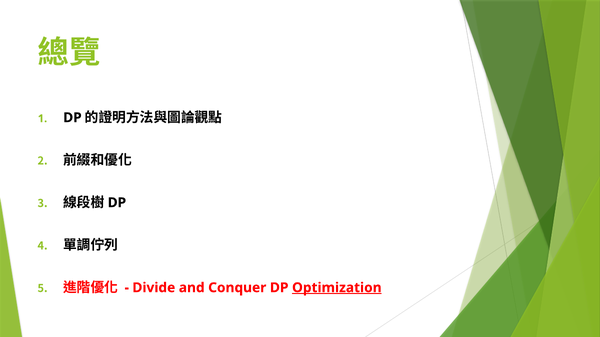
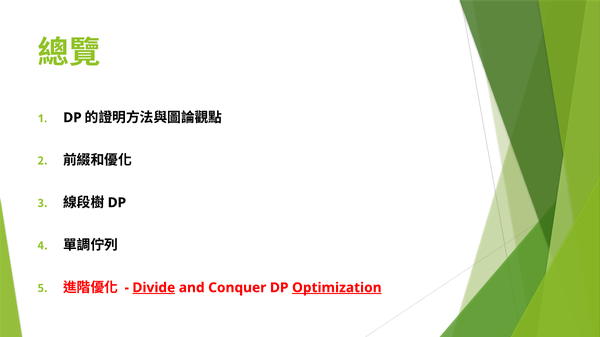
Divide underline: none -> present (154, 288)
